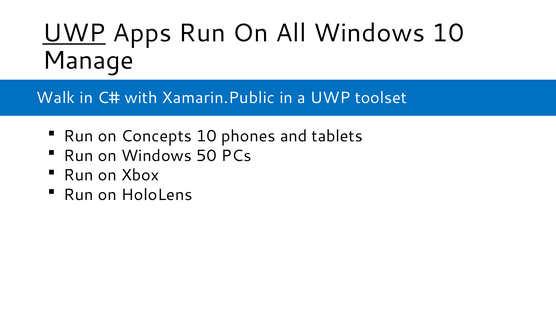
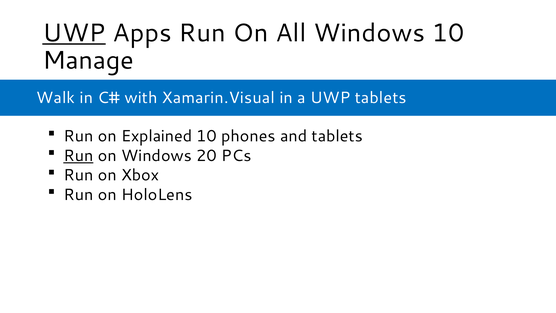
Xamarin.Public: Xamarin.Public -> Xamarin.Visual (218, 98)
UWP toolset: toolset -> tablets (381, 98)
Concepts: Concepts -> Explained (157, 136)
Run underline: none -> present (78, 156)
50: 50 -> 20 (207, 156)
